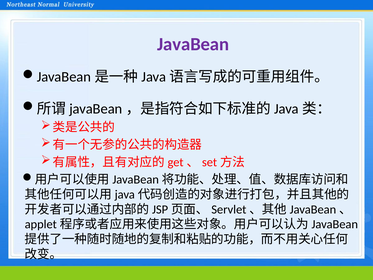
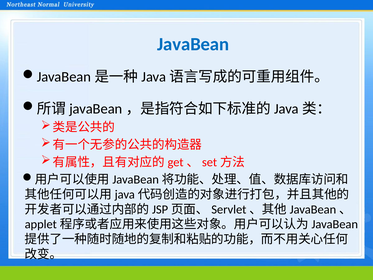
JavaBean colour: purple -> blue (193, 44)
